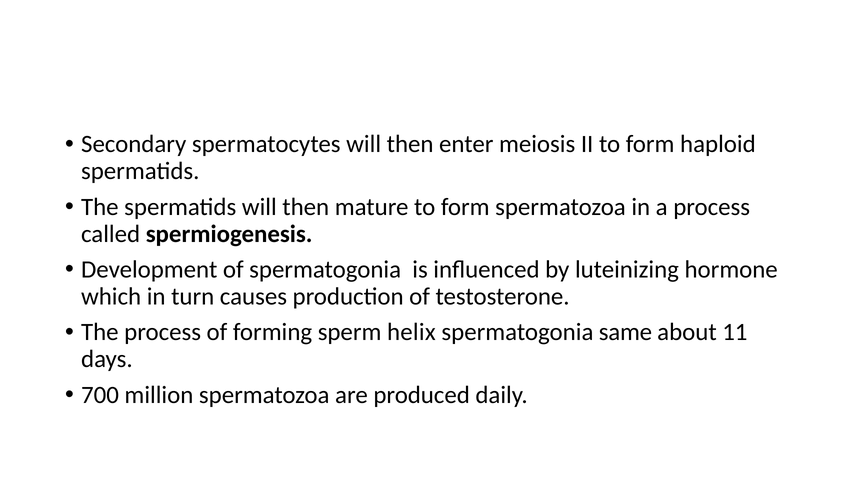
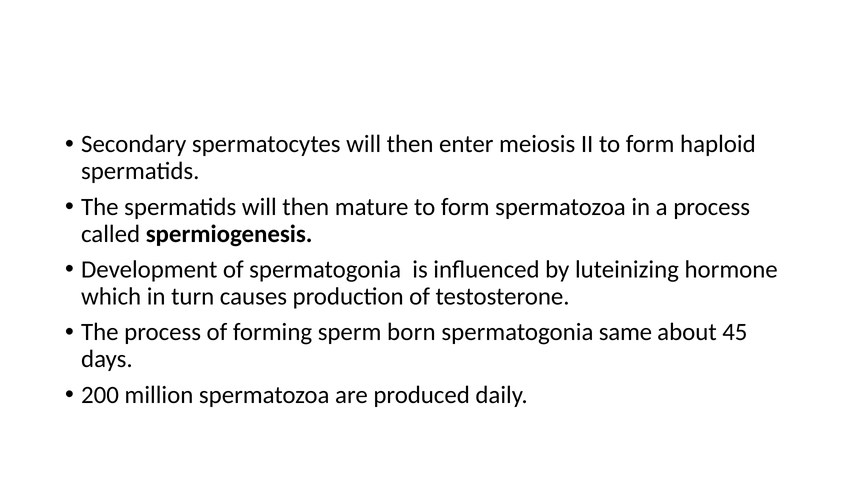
helix: helix -> born (411, 333)
11: 11 -> 45 (735, 333)
700: 700 -> 200 (100, 395)
